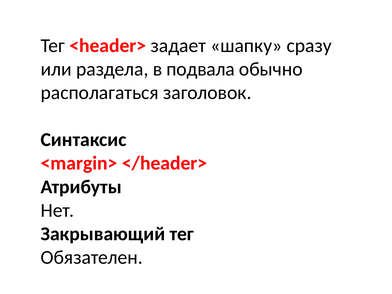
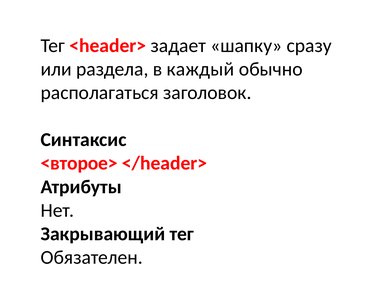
подвала: подвала -> каждый (200, 69)
<margin>: <margin> -> <второе> (79, 163)
